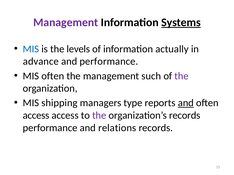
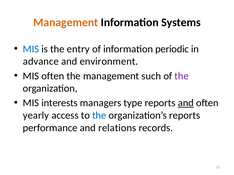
Management colour: purple -> orange (66, 22)
Systems underline: present -> none (181, 22)
levels: levels -> entry (78, 49)
actually: actually -> periodic (172, 49)
and performance: performance -> environment (109, 62)
shipping: shipping -> interests (60, 103)
access: access -> yearly (36, 116)
the colour: purple -> blue (99, 116)
organization’s records: records -> reports (185, 116)
